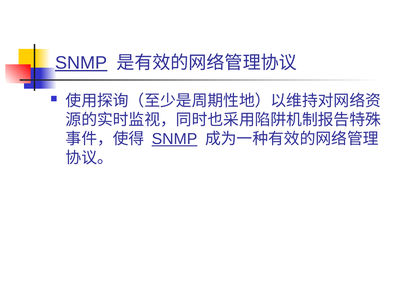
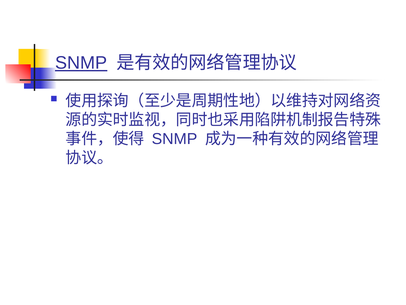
SNMP underline: present -> none (175, 139)
